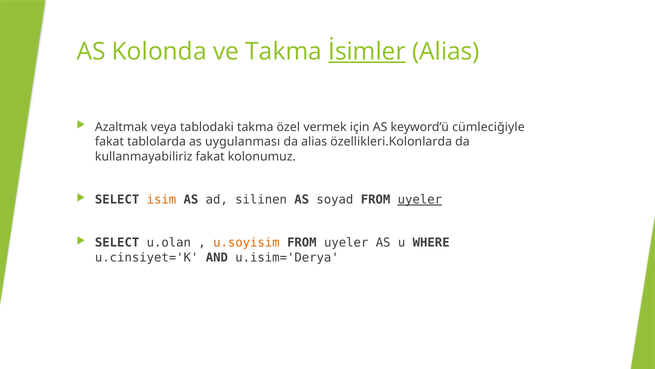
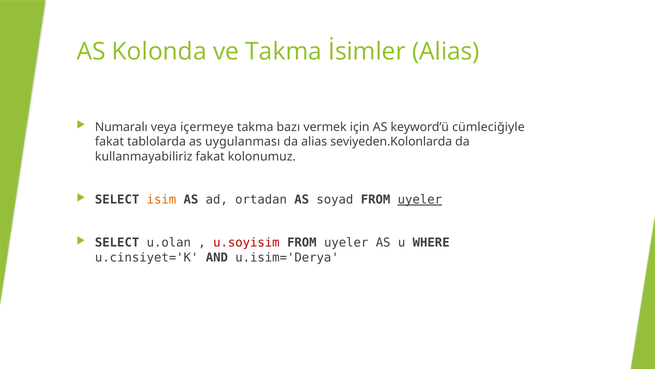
İsimler underline: present -> none (367, 52)
Azaltmak: Azaltmak -> Numaralı (121, 127)
tablodaki: tablodaki -> içermeye (207, 127)
özel: özel -> bazı (288, 127)
özellikleri.Kolonlarda: özellikleri.Kolonlarda -> seviyeden.Kolonlarda (391, 142)
silinen: silinen -> ortadan (261, 199)
u.soyisim colour: orange -> red (246, 242)
